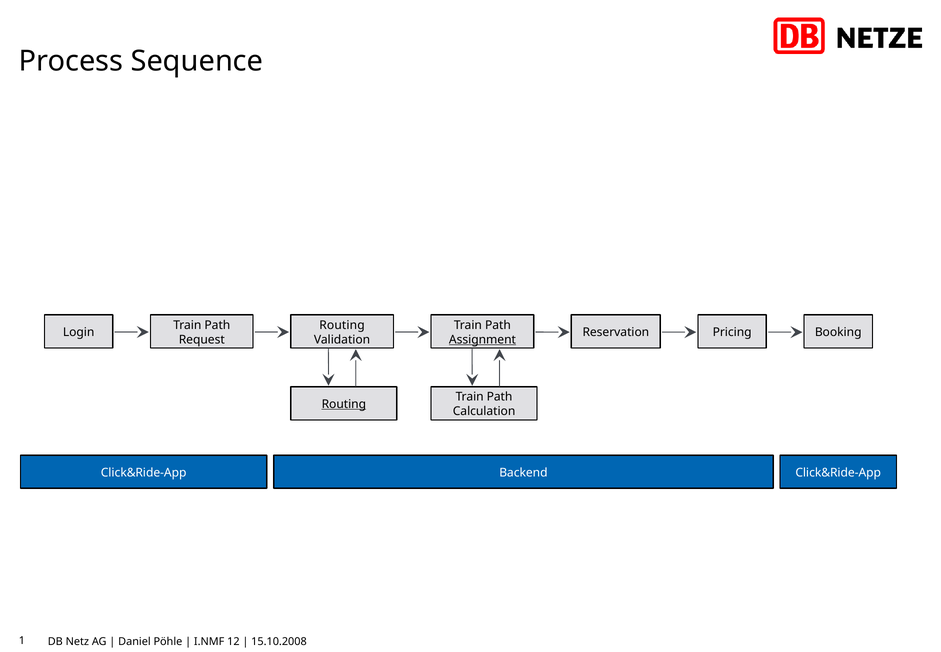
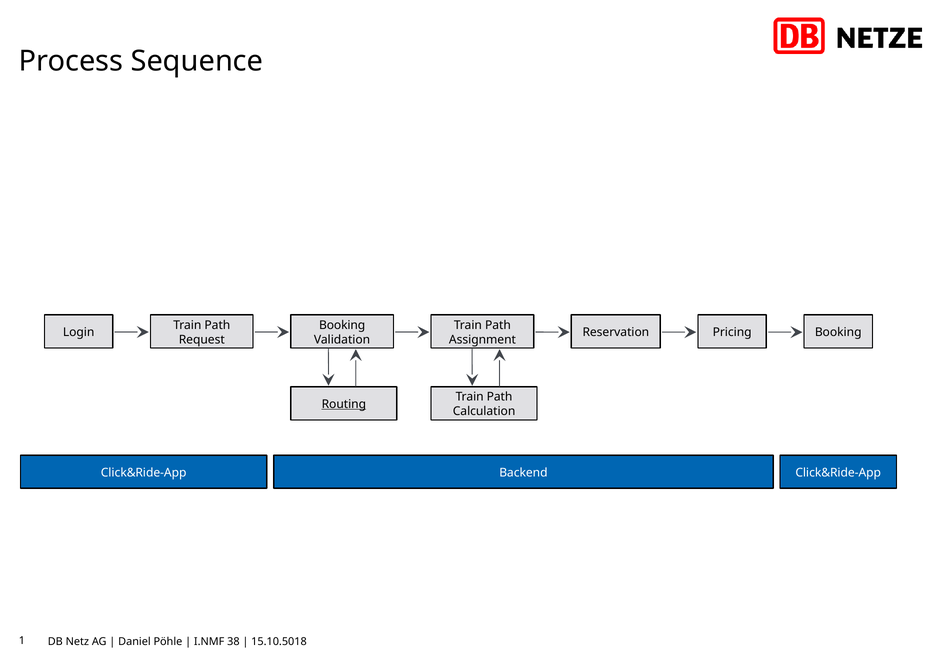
Routing: Routing -> Booking (342, 325)
Assignment underline: present -> none (482, 339)
12: 12 -> 38 (233, 641)
15.10.2008: 15.10.2008 -> 15.10.5018 (279, 641)
